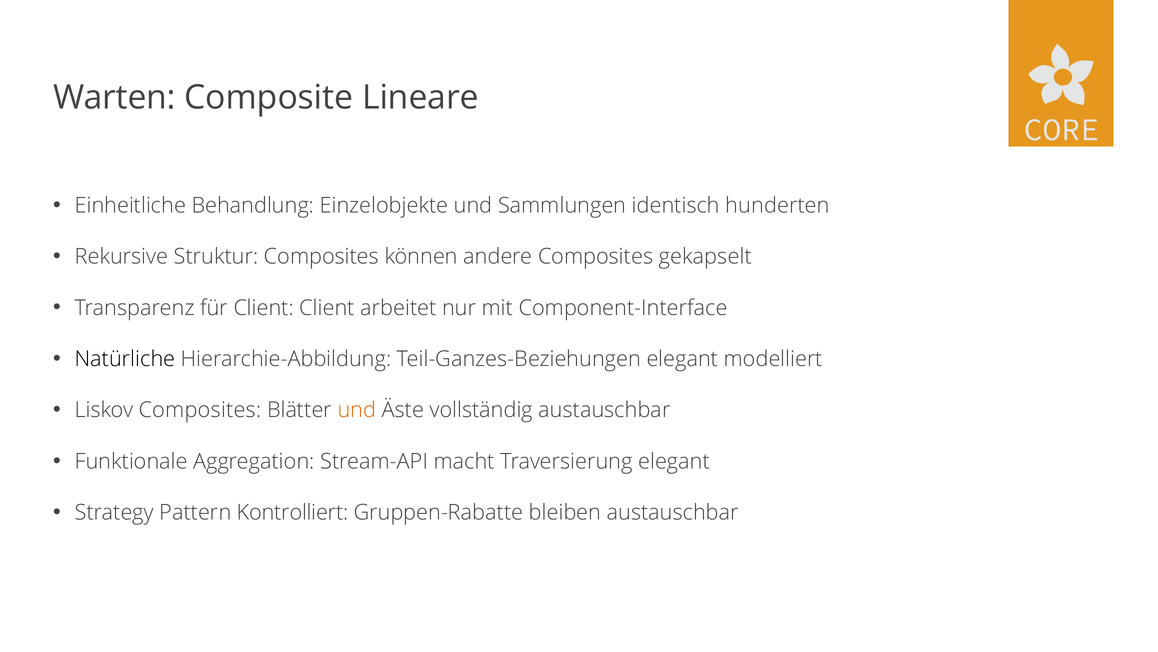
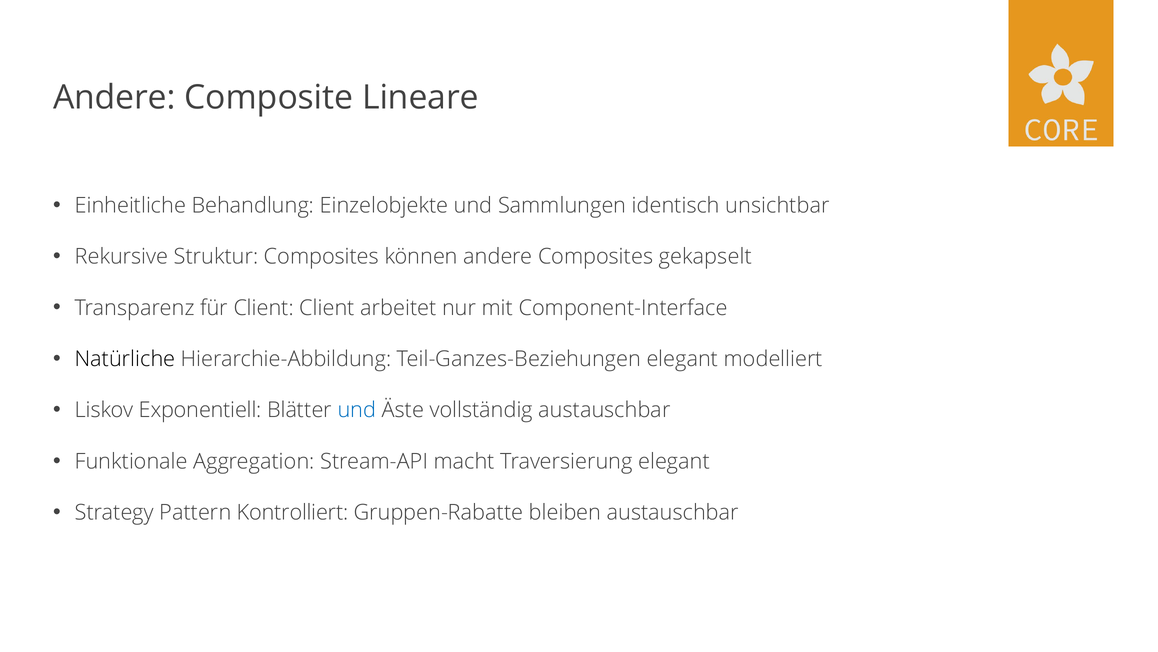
Warten: Warten -> Andere (114, 97)
hunderten: hunderten -> unsichtbar (778, 205)
Liskov Composites: Composites -> Exponentiell (200, 410)
und colour: orange -> blue (357, 410)
